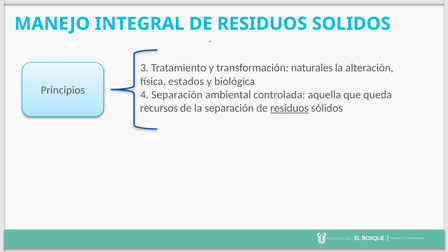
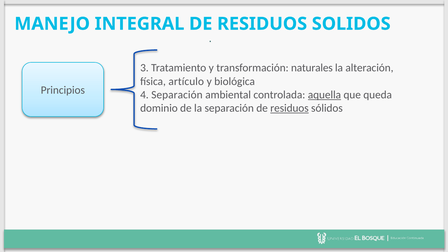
estados: estados -> artículo (186, 81)
aquella underline: none -> present (324, 95)
recursos: recursos -> dominio (159, 108)
